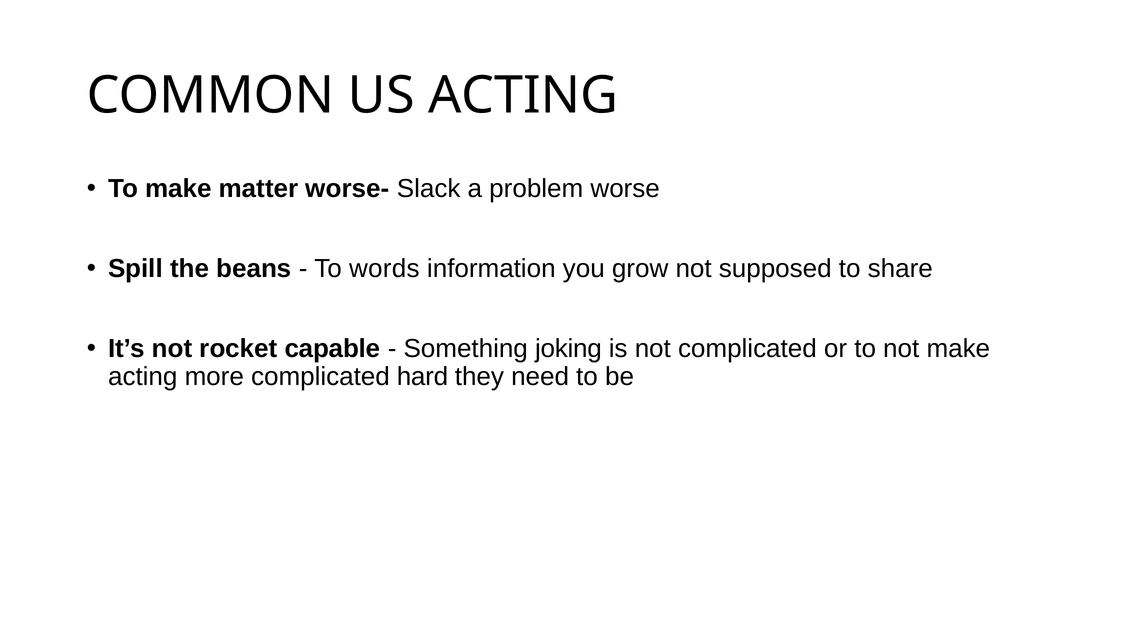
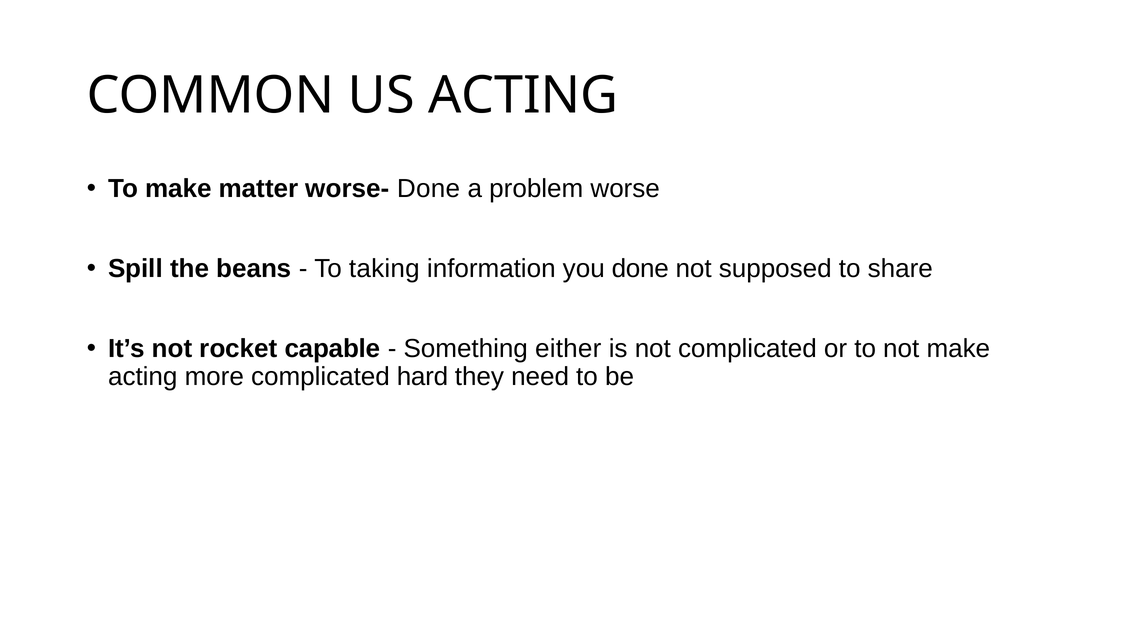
worse- Slack: Slack -> Done (429, 189)
words: words -> taking (384, 269)
you grow: grow -> done (640, 269)
joking: joking -> either (568, 349)
